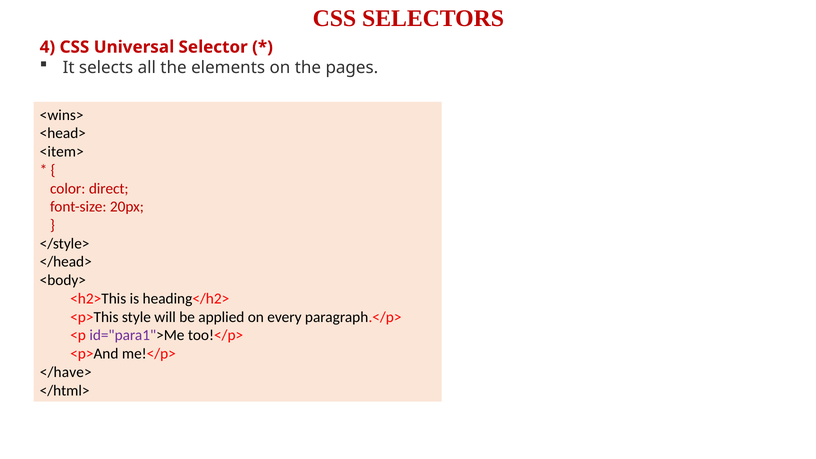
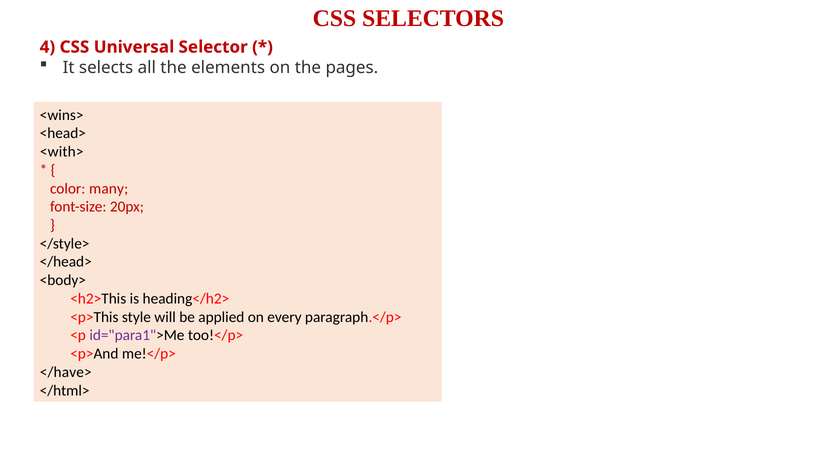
<item>: <item> -> <with> (62, 152)
direct: direct -> many (109, 189)
